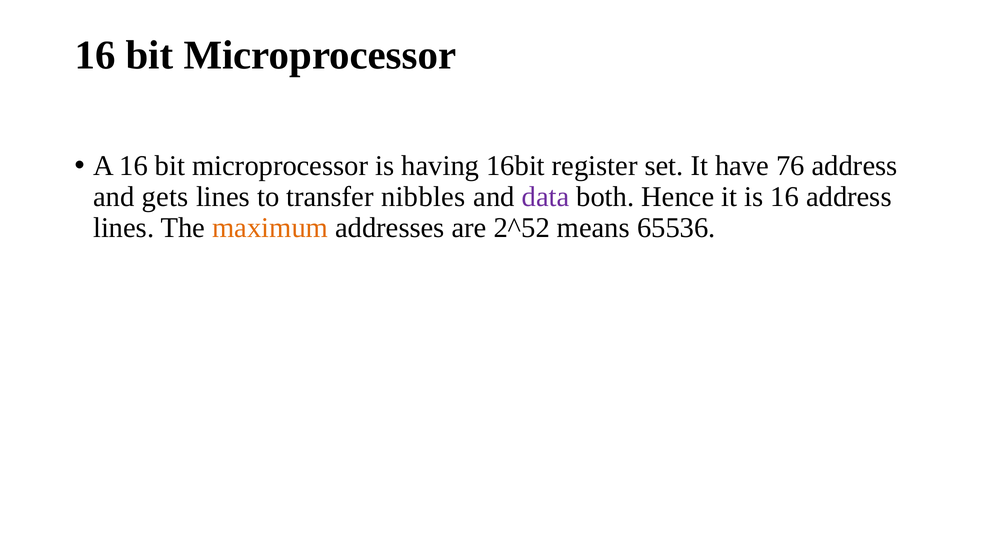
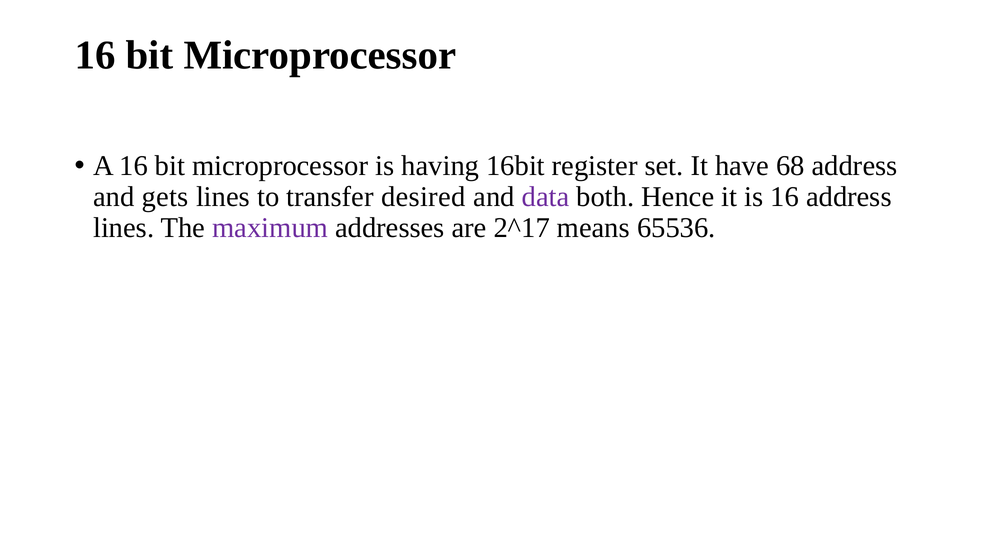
76: 76 -> 68 (790, 166)
nibbles: nibbles -> desired (423, 197)
maximum colour: orange -> purple (270, 228)
2^52: 2^52 -> 2^17 (522, 228)
